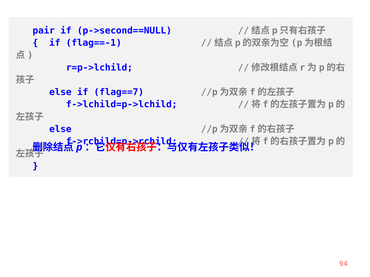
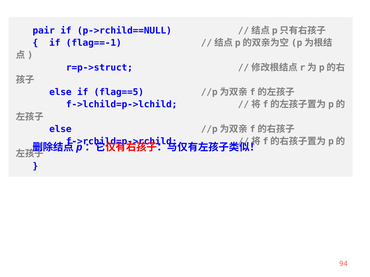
p->second==NULL: p->second==NULL -> p->rchild==NULL (124, 31)
r=p->lchild: r=p->lchild -> r=p->struct (99, 68)
flag==7: flag==7 -> flag==5 (119, 92)
